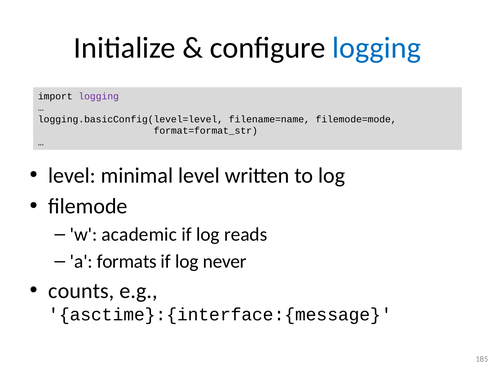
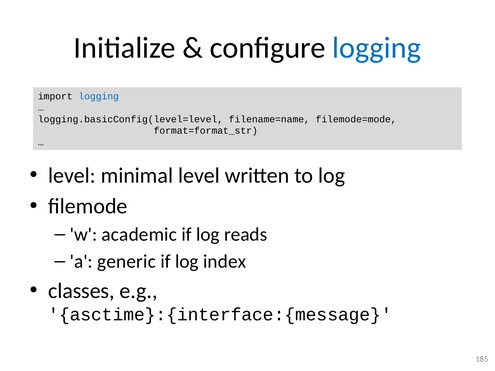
logging colour: purple -> blue (99, 96)
formats: formats -> generic (127, 262)
never: never -> index (225, 262)
counts: counts -> classes (81, 291)
